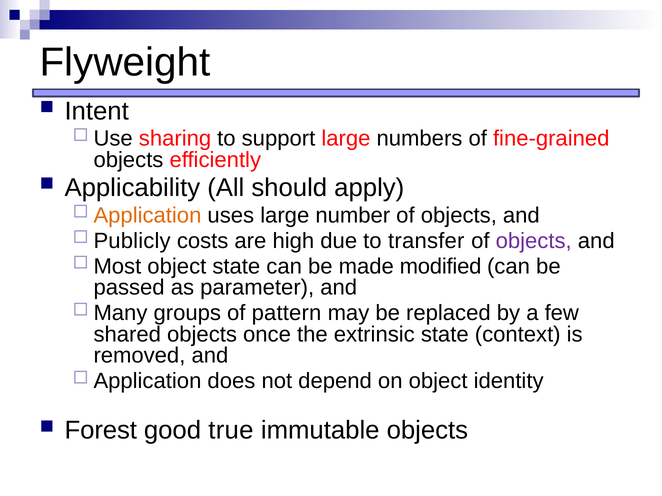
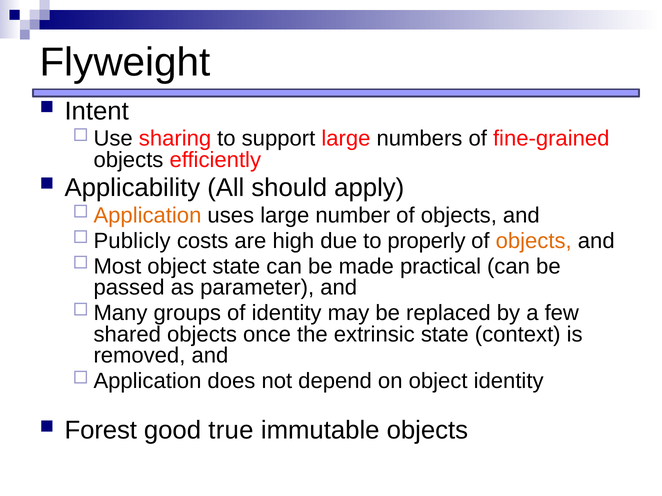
transfer: transfer -> properly (426, 241)
objects colour: purple -> orange (534, 241)
modified: modified -> practical (441, 267)
of pattern: pattern -> identity (287, 313)
